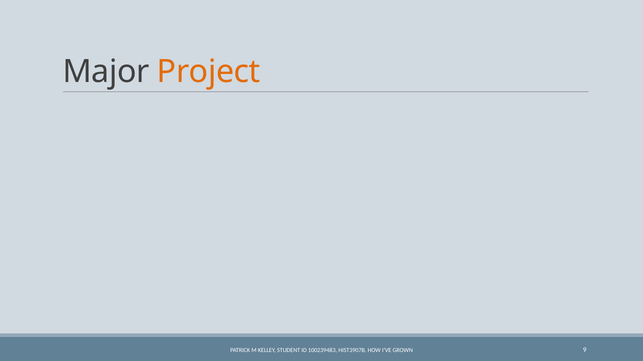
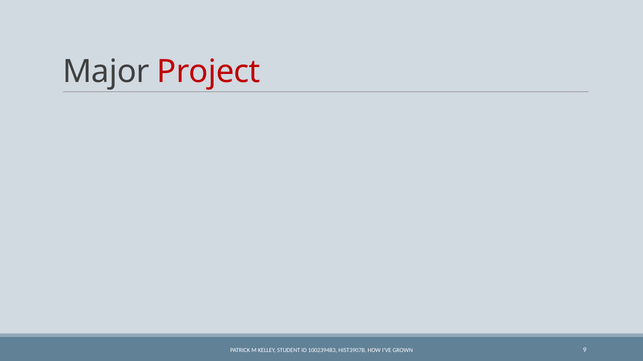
Project colour: orange -> red (209, 72)
